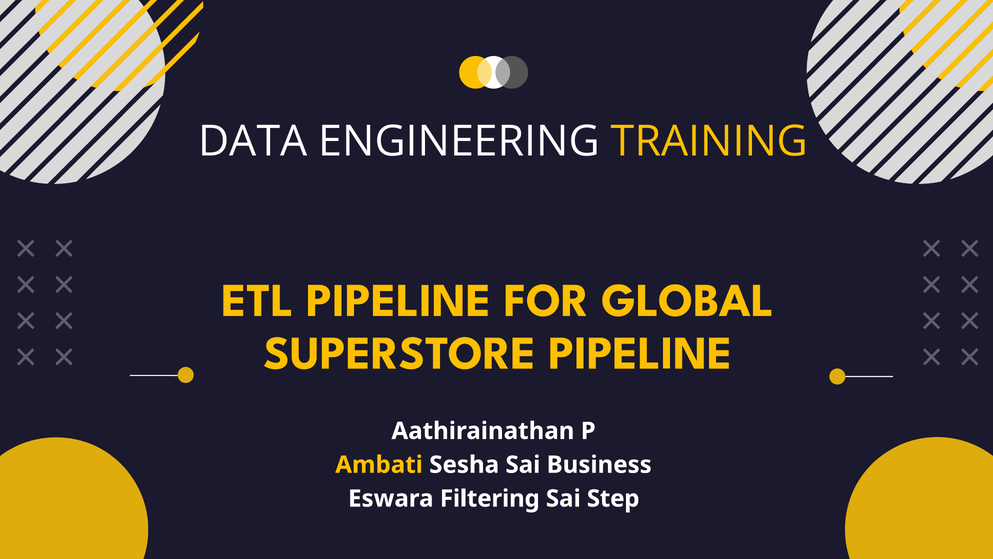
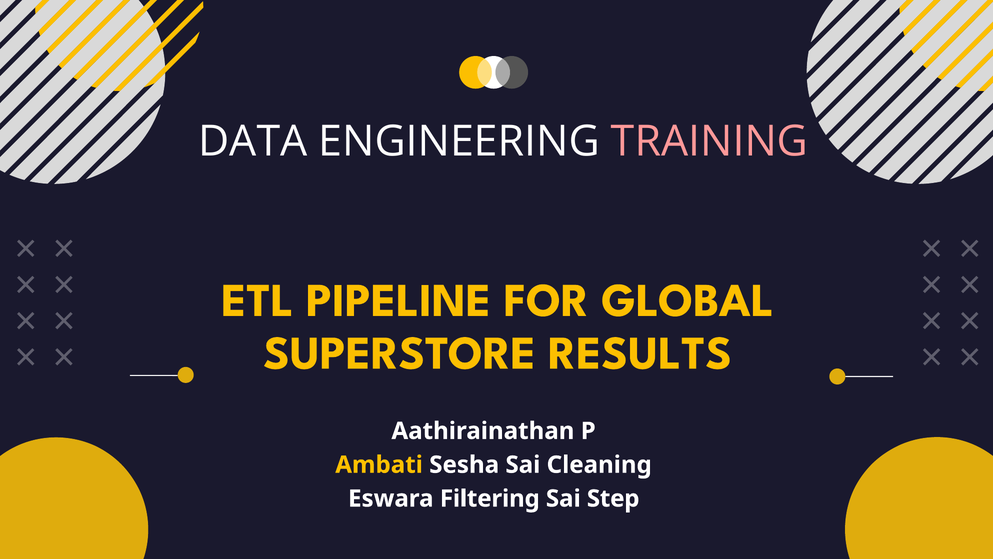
TRAINING colour: yellow -> pink (709, 141)
SUPERSTORE PIPELINE: PIPELINE -> RESULTS (640, 353)
Business: Business -> Cleaning (599, 464)
